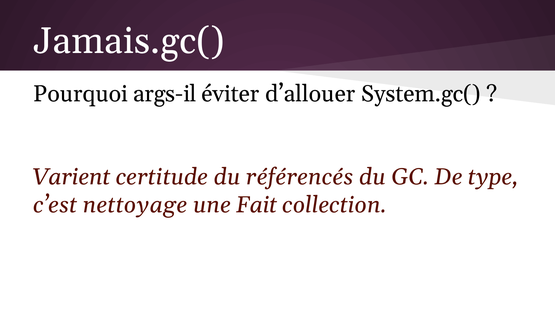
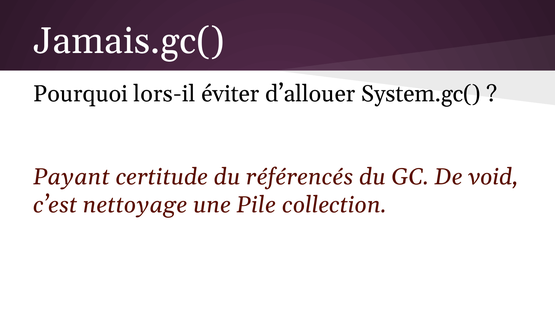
args-il: args-il -> lors-il (165, 94)
Varient: Varient -> Payant (72, 177)
type: type -> void (493, 177)
Fait: Fait -> Pile (256, 205)
